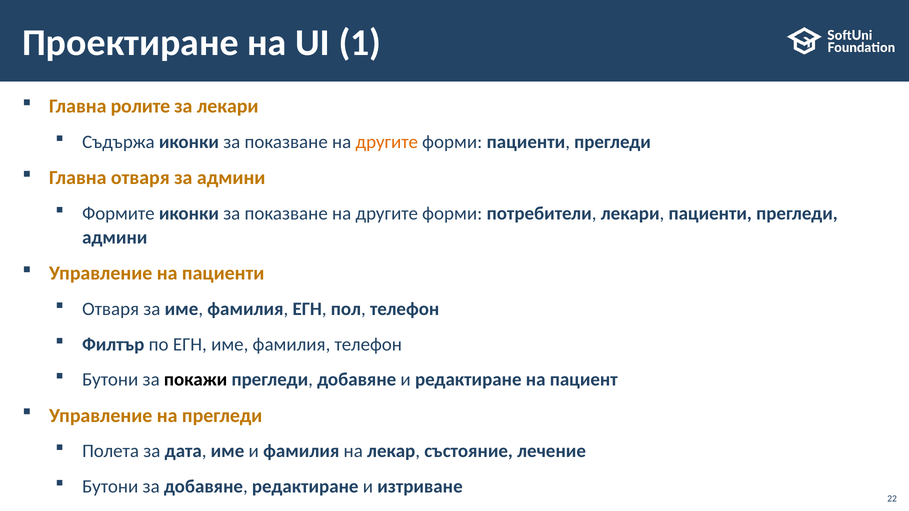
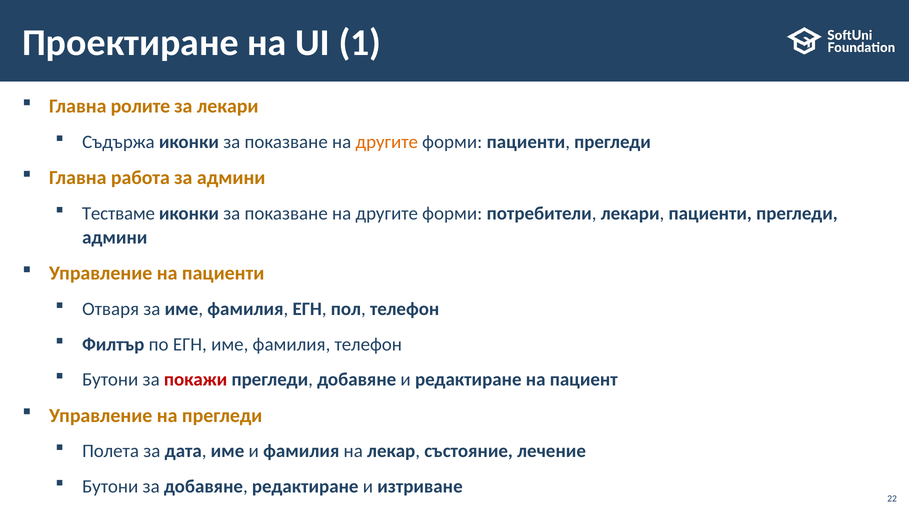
Главна отваря: отваря -> работа (140, 178)
Формите: Формите -> Тестваме (118, 214)
покажи colour: black -> red (196, 380)
